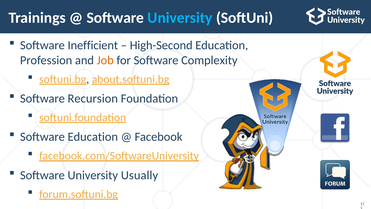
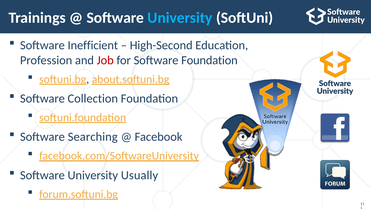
Job colour: orange -> red (105, 60)
Software Complexity: Complexity -> Foundation (209, 60)
Recursion: Recursion -> Collection (93, 98)
Software Education: Education -> Searching (93, 137)
